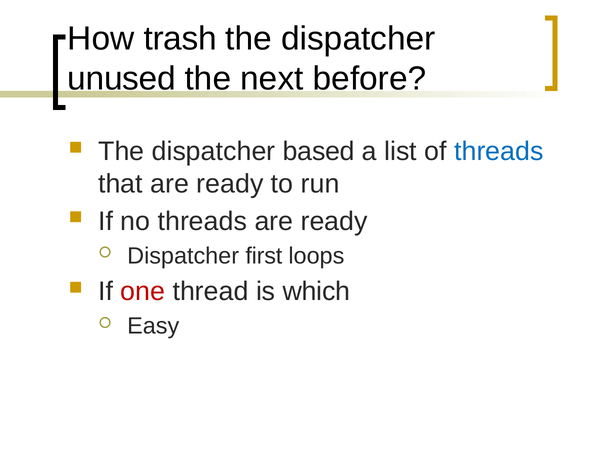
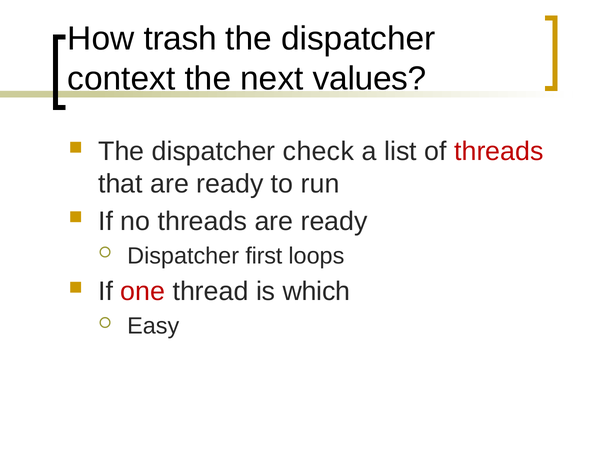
unused: unused -> context (121, 79)
before: before -> values (370, 79)
based: based -> check (318, 152)
threads colour: blue -> red (499, 152)
